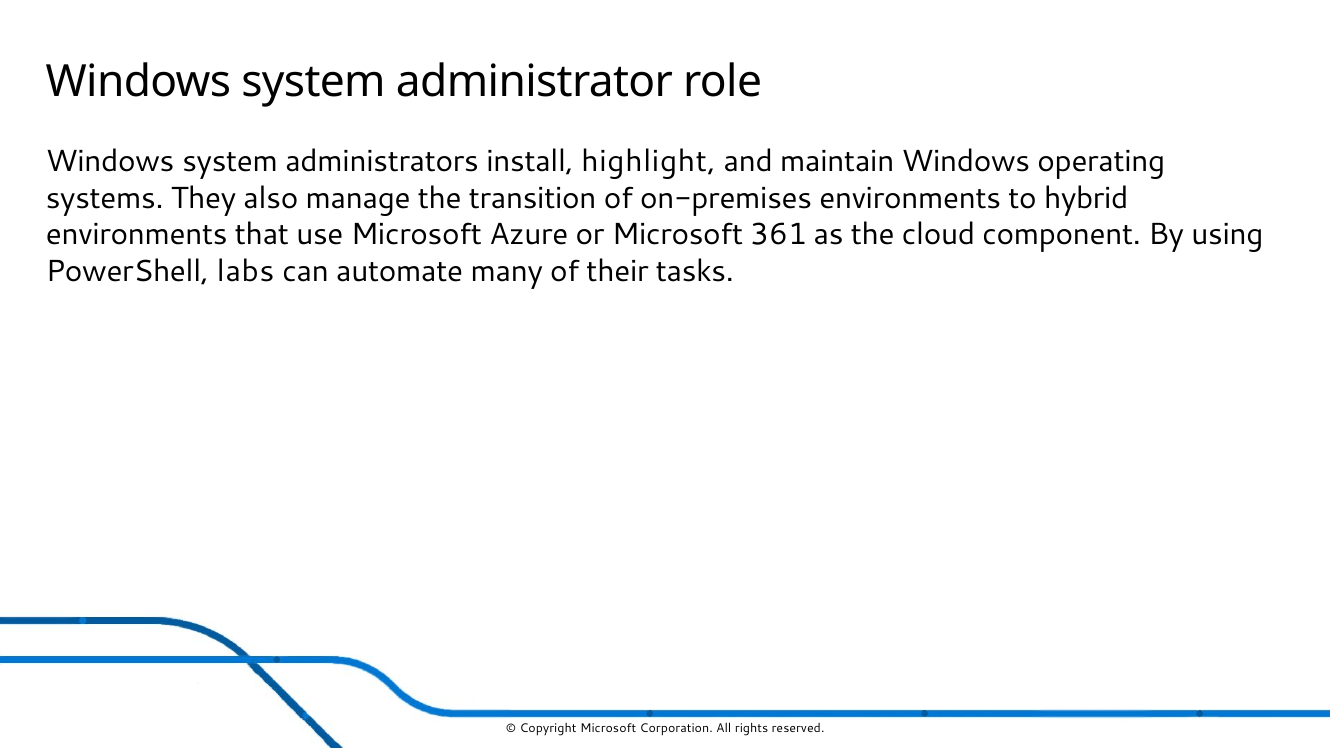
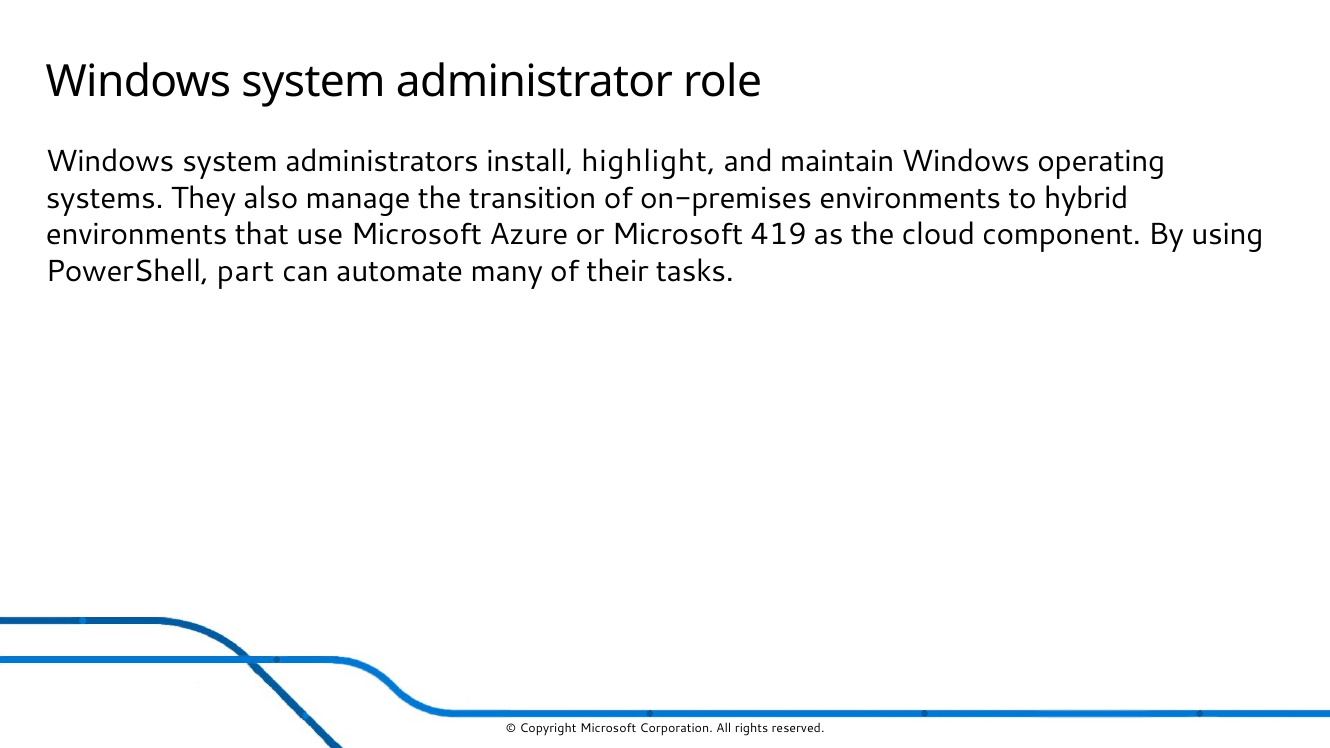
361: 361 -> 419 (778, 235)
labs: labs -> part (246, 271)
